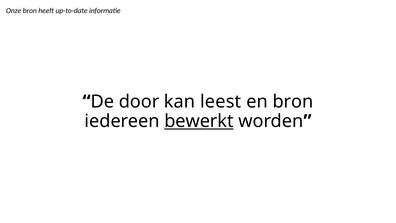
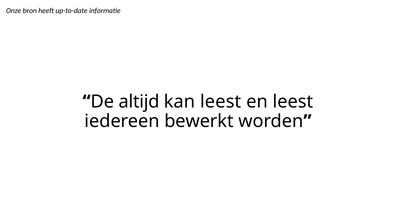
door: door -> altijd (139, 101)
en bron: bron -> leest (293, 101)
bewerkt underline: present -> none (199, 121)
